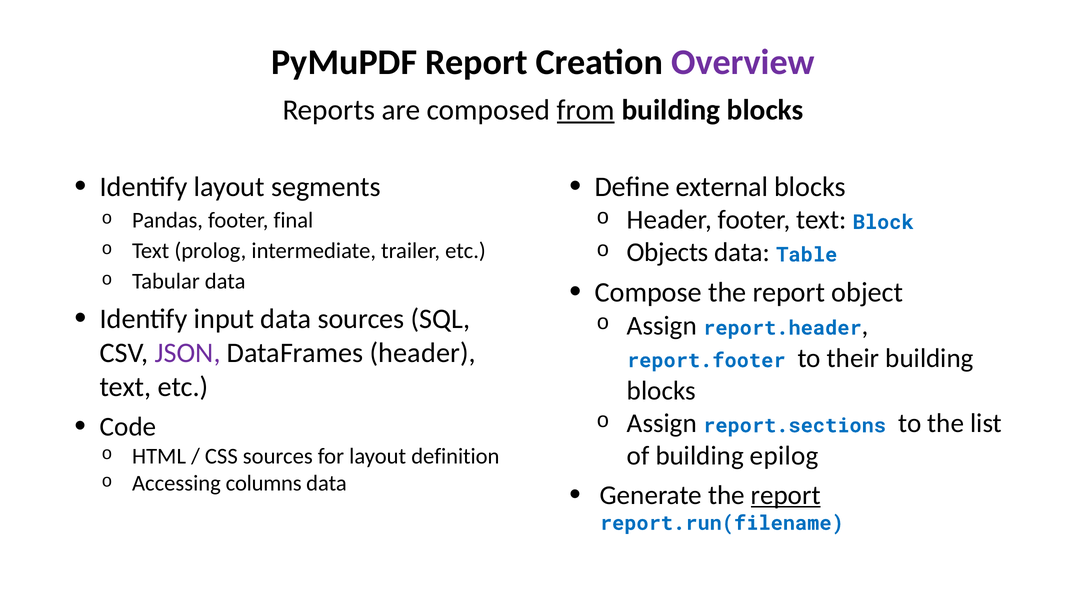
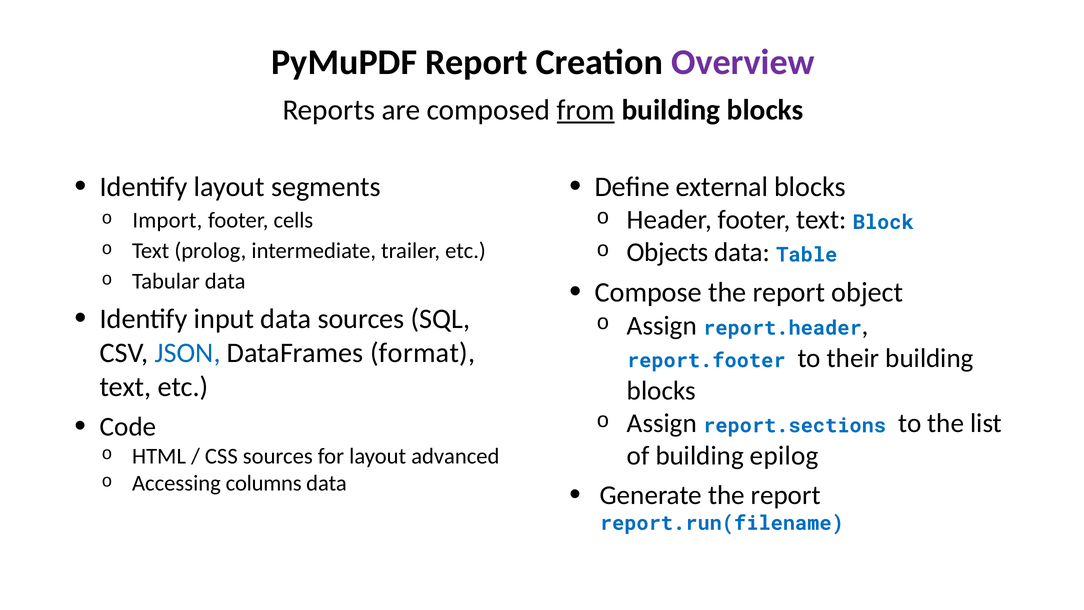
Pandas: Pandas -> Import (167, 220)
final: final -> cells (293, 220)
JSON colour: purple -> blue (188, 353)
DataFrames header: header -> format (423, 353)
definition: definition -> advanced (455, 456)
report underline: present -> none (786, 495)
